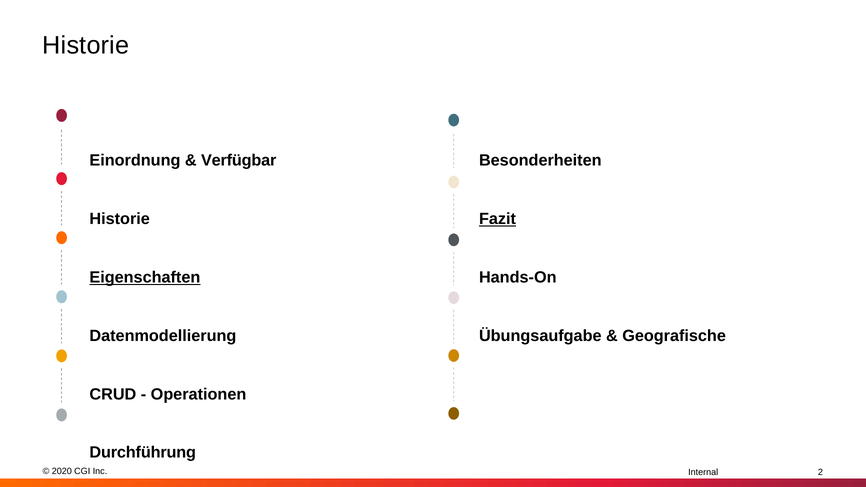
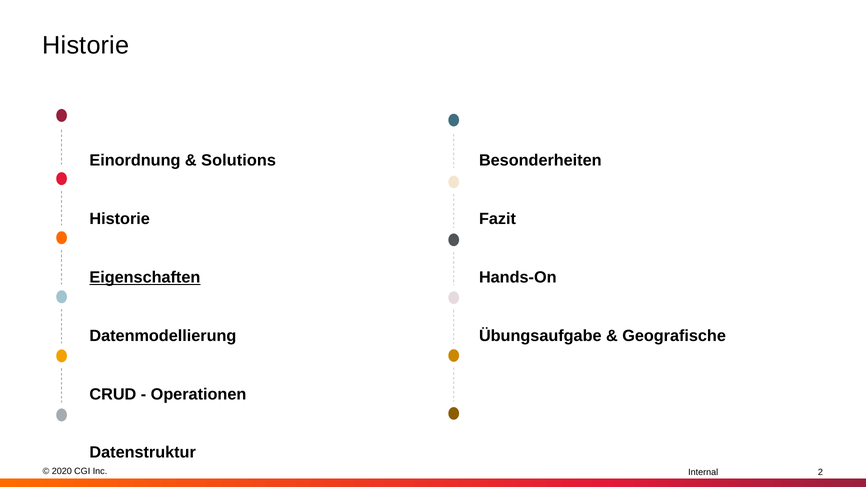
Verfügbar: Verfügbar -> Solutions (239, 160)
Fazit underline: present -> none (497, 219)
Durchführung: Durchführung -> Datenstruktur (143, 453)
